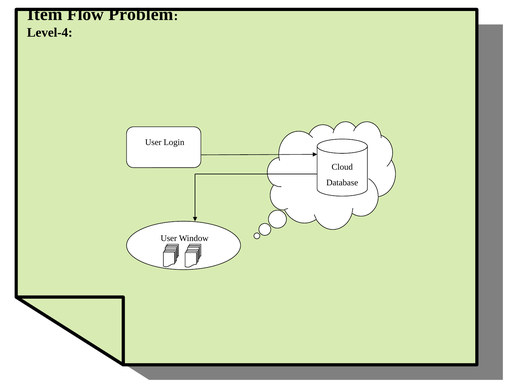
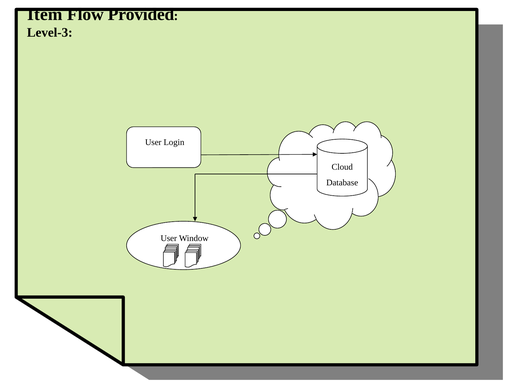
Problem: Problem -> Provided (141, 15)
Level-4: Level-4 -> Level-3 (50, 33)
